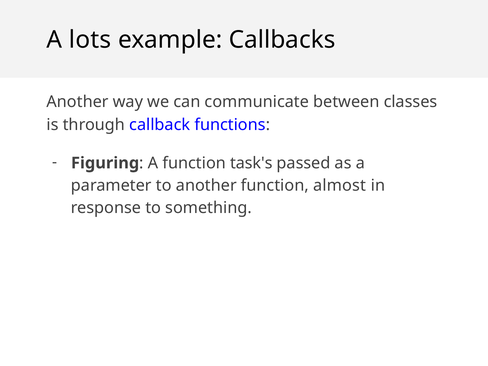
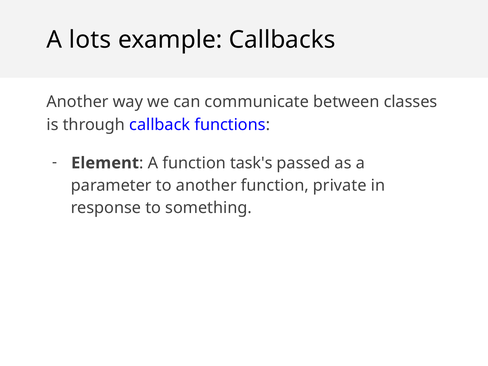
Figuring: Figuring -> Element (105, 163)
almost: almost -> private (340, 185)
